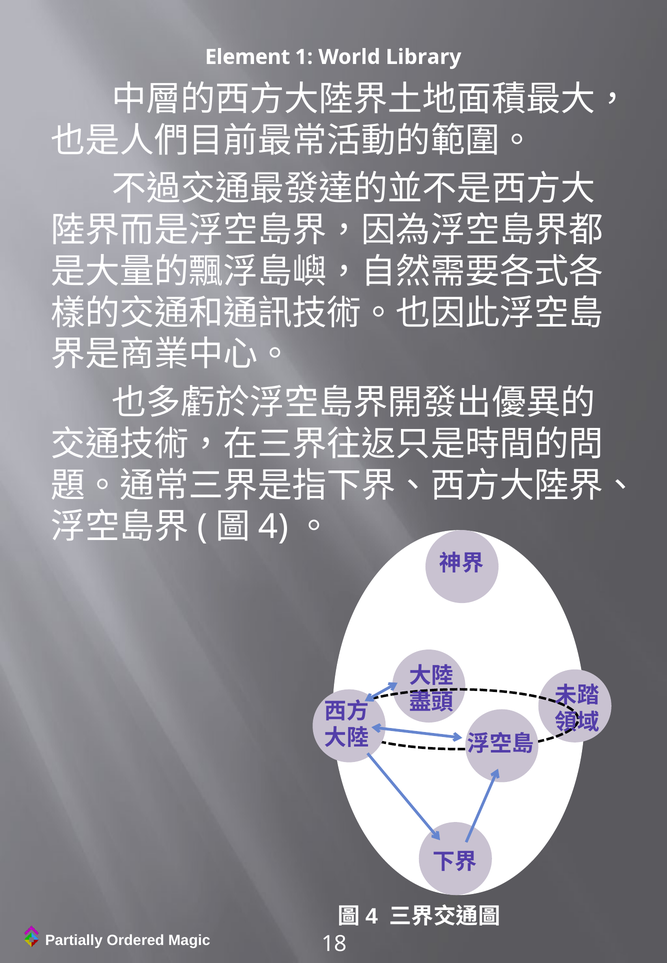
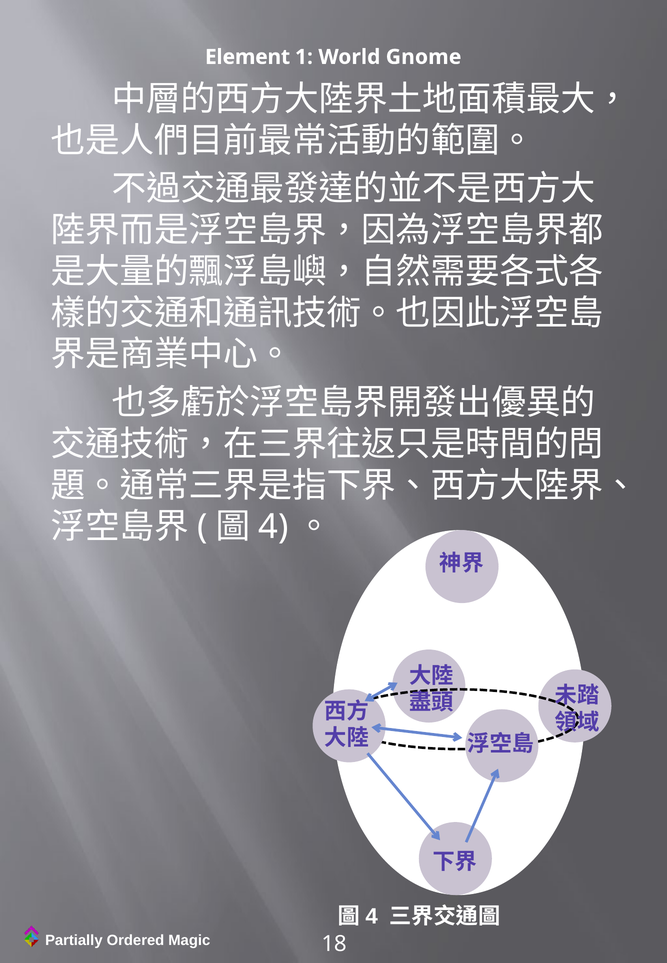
Library: Library -> Gnome (424, 57)
